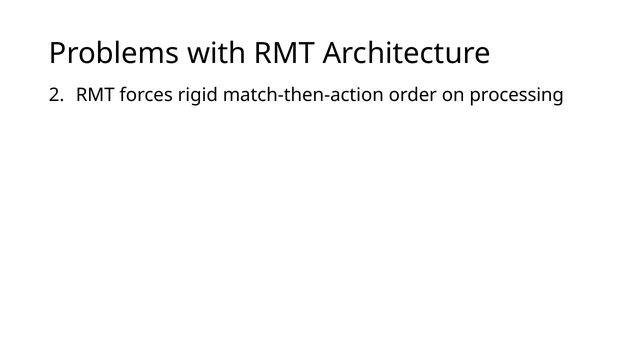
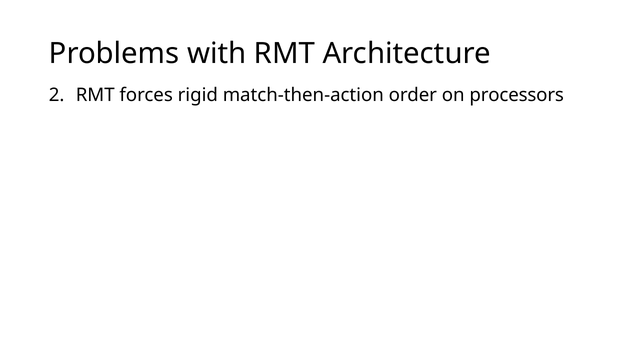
processing: processing -> processors (517, 95)
